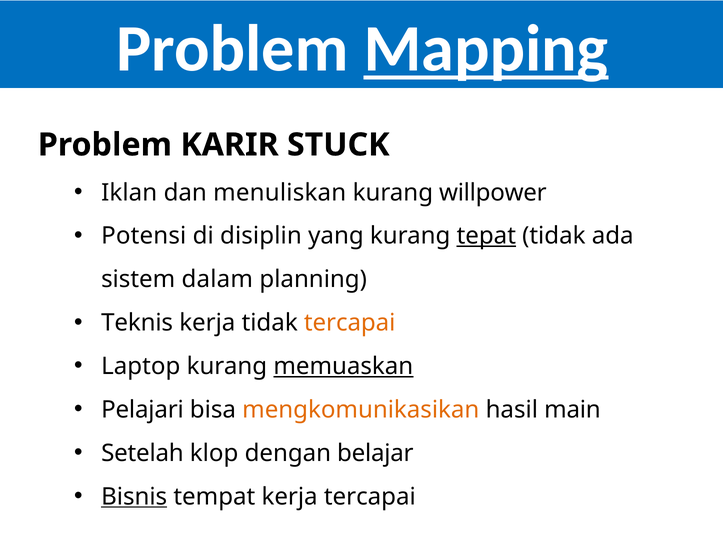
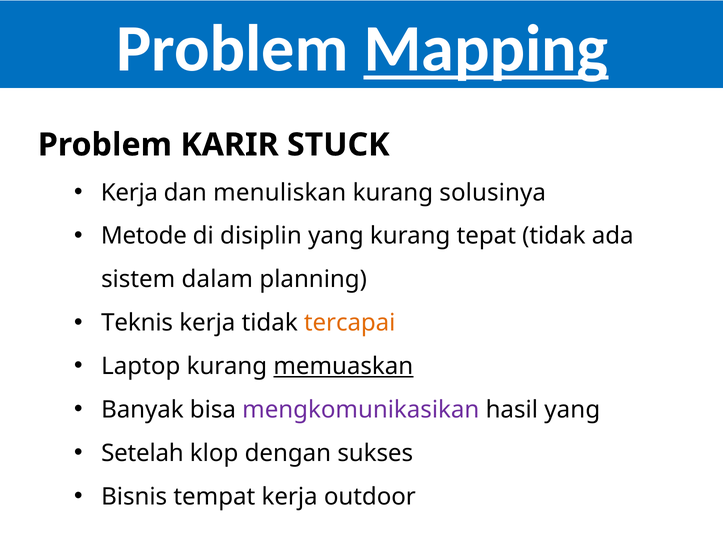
Iklan: Iklan -> Kerja (129, 192)
willpower: willpower -> solusinya (493, 192)
Potensi: Potensi -> Metode (144, 236)
tepat underline: present -> none (486, 236)
Pelajari: Pelajari -> Banyak (142, 409)
mengkomunikasikan colour: orange -> purple (361, 409)
hasil main: main -> yang (572, 409)
belajar: belajar -> sukses (375, 453)
Bisnis underline: present -> none (134, 496)
kerja tercapai: tercapai -> outdoor (370, 496)
